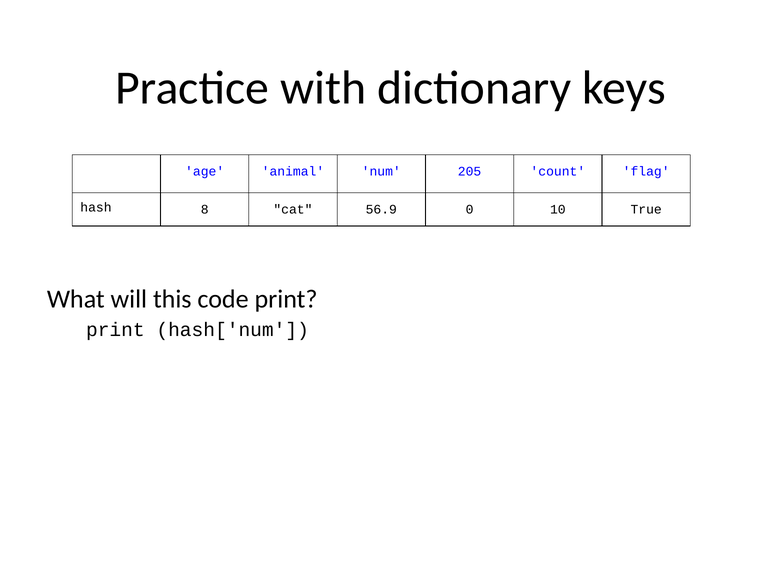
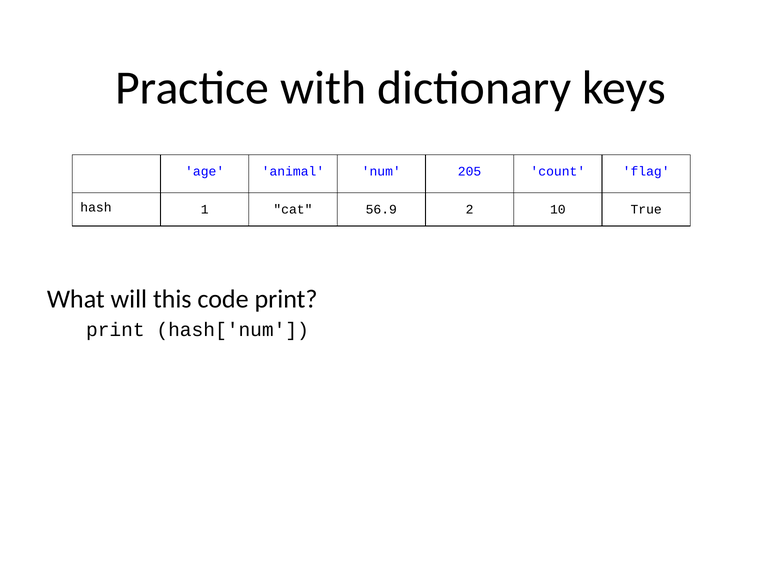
8: 8 -> 1 (205, 210)
0: 0 -> 2 (470, 210)
